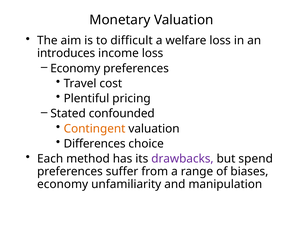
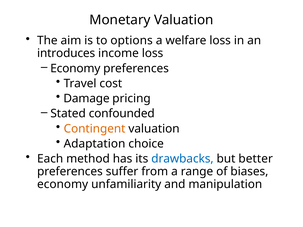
difficult: difficult -> options (132, 41)
Plentiful: Plentiful -> Damage (87, 99)
Differences: Differences -> Adaptation (94, 144)
drawbacks colour: purple -> blue (182, 159)
spend: spend -> better (256, 159)
